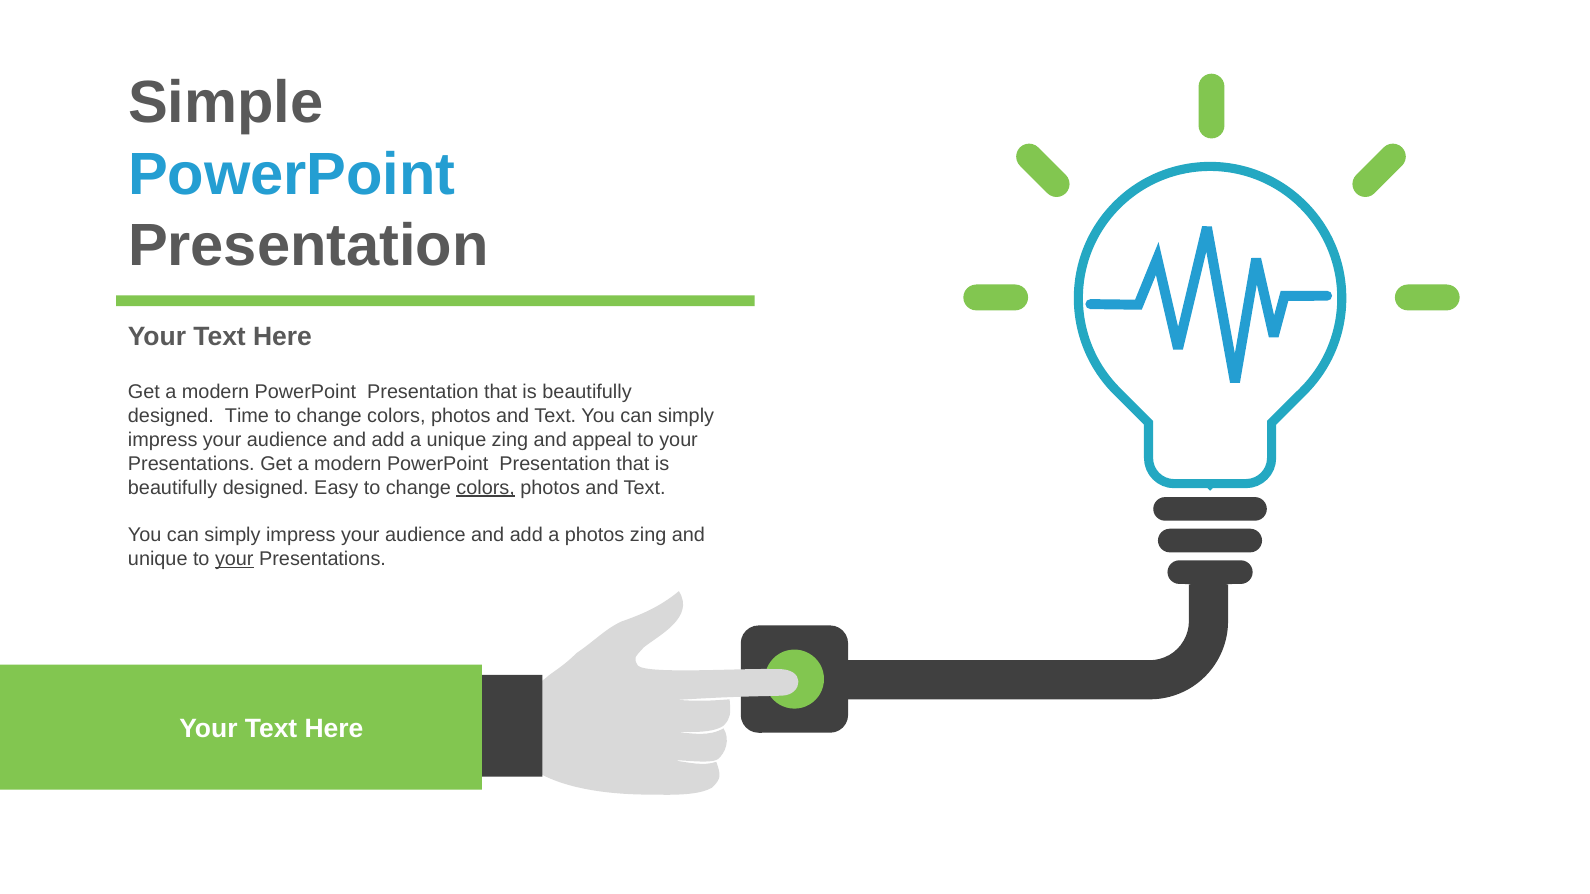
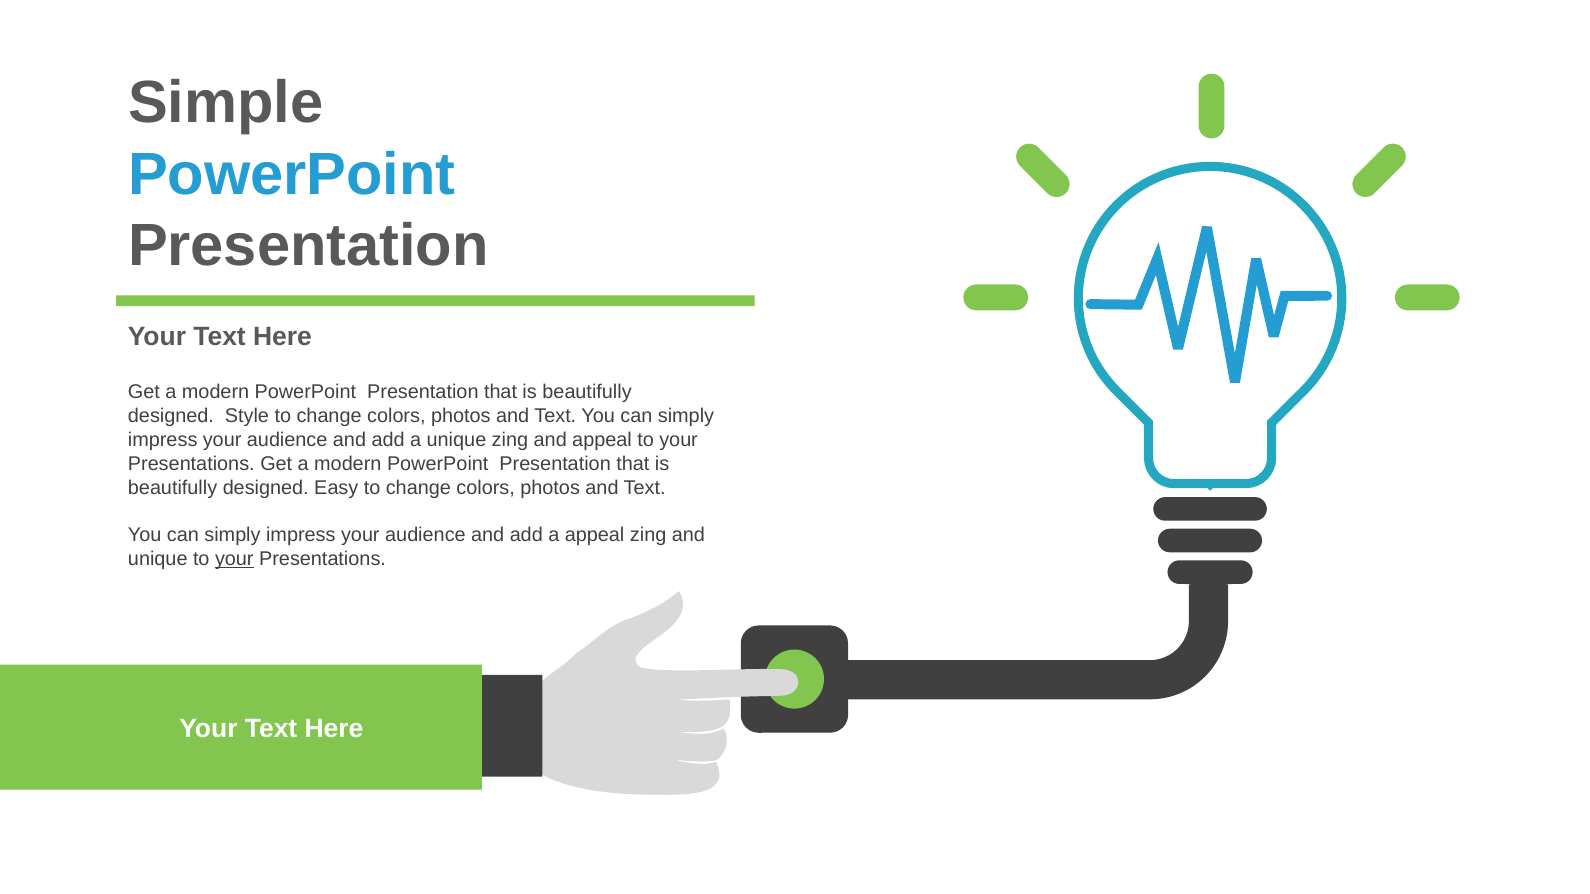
Time: Time -> Style (247, 416)
colors underline: present -> none (486, 488)
a photos: photos -> appeal (595, 535)
